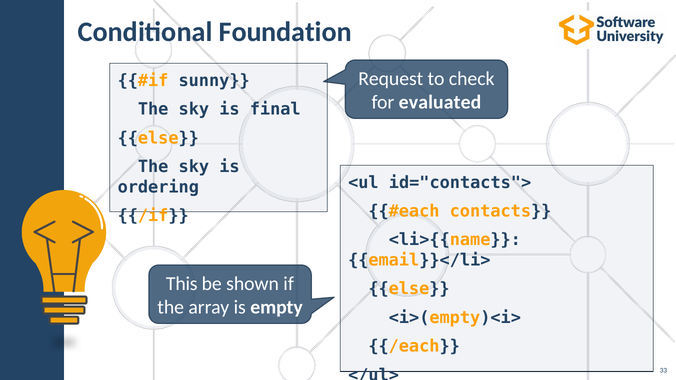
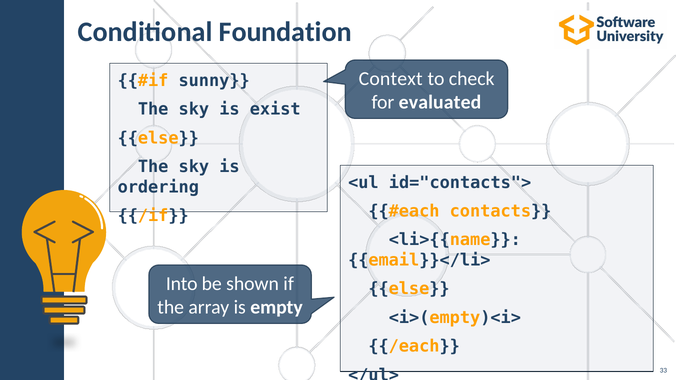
Request: Request -> Context (391, 79)
final: final -> exist (275, 109)
This: This -> Into (182, 284)
